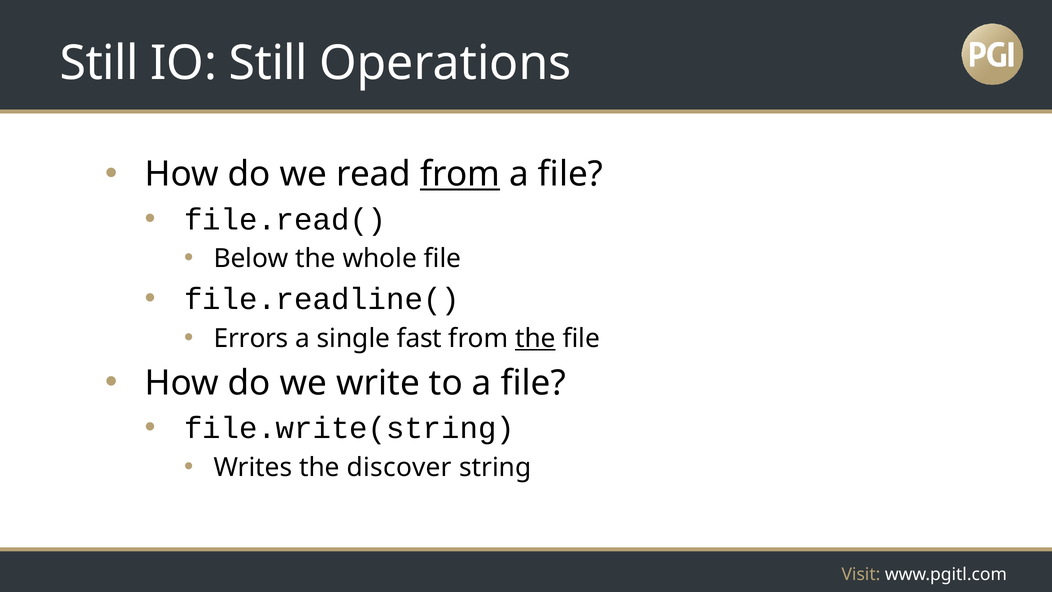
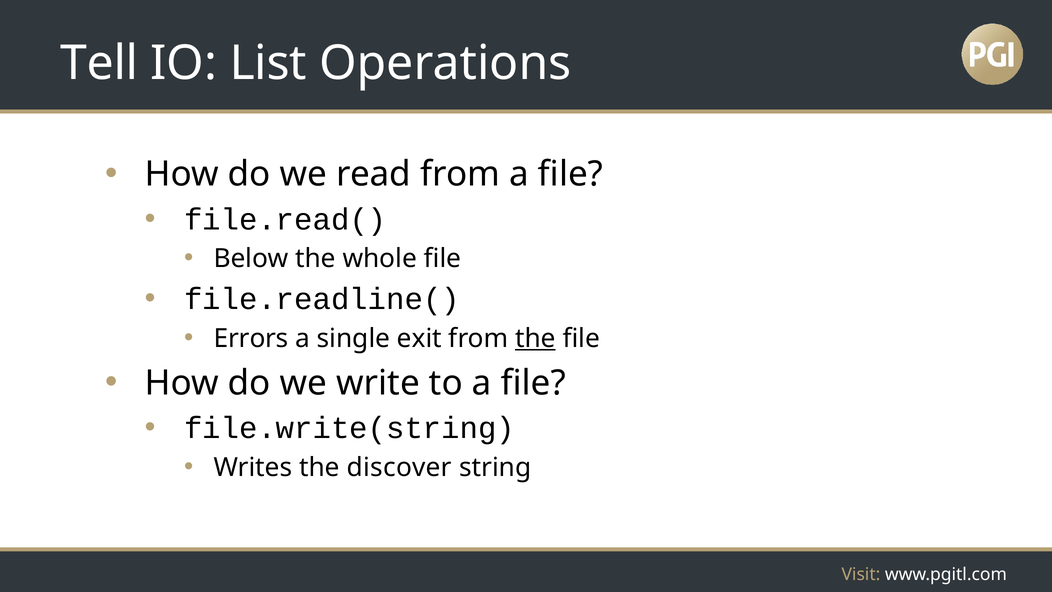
Still: Still -> Tell (99, 64)
IO Still: Still -> List (268, 64)
from underline: present -> none (460, 174)
fast: fast -> exit (419, 338)
